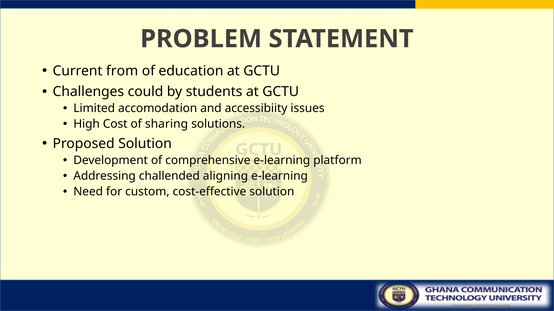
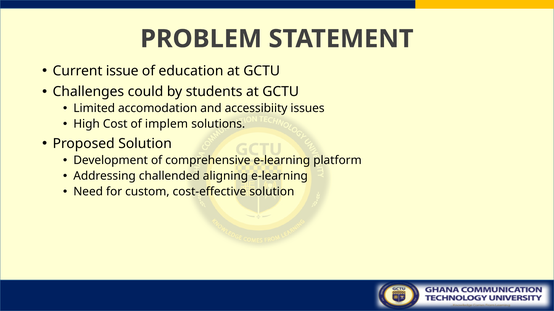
from: from -> issue (122, 71)
sharing: sharing -> implem (166, 124)
